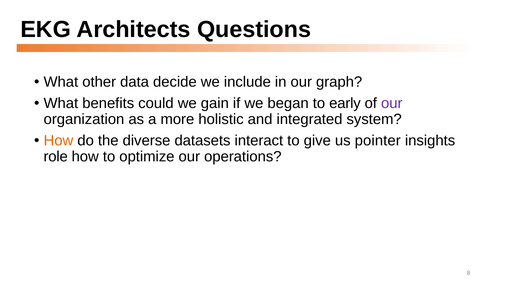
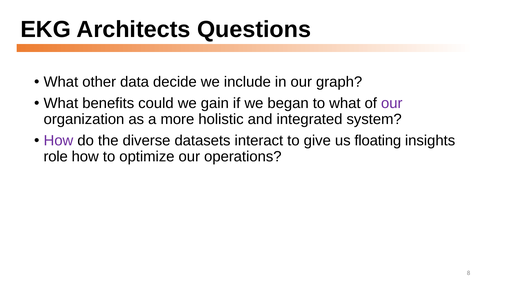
to early: early -> what (345, 104)
How colour: orange -> purple (58, 141)
pointer: pointer -> floating (378, 141)
